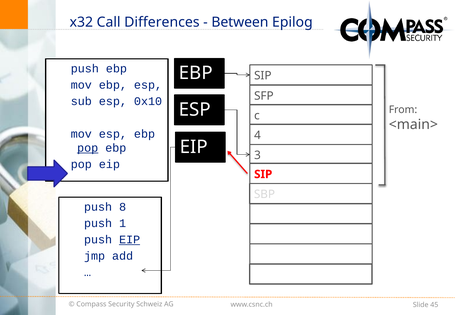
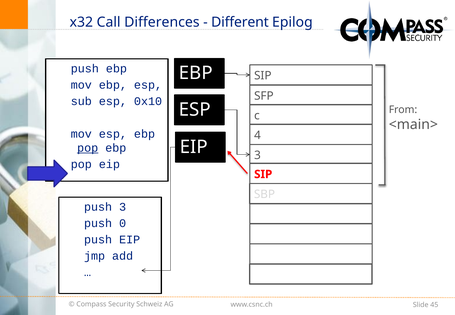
Between: Between -> Different (240, 22)
push 8: 8 -> 3 (123, 207)
1: 1 -> 0 (123, 223)
EIP underline: present -> none (130, 240)
